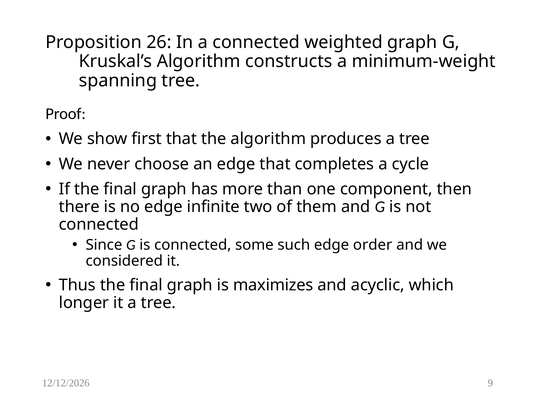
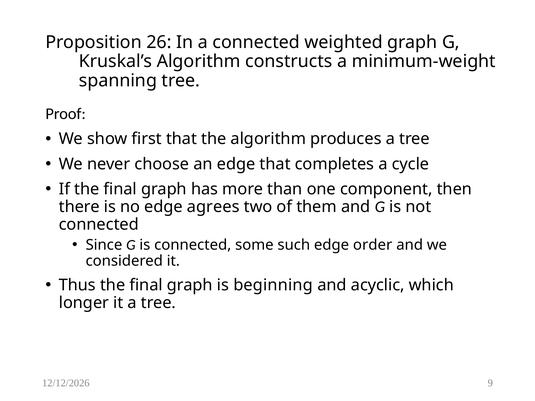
infinite: infinite -> agrees (213, 207)
maximizes: maximizes -> beginning (273, 285)
